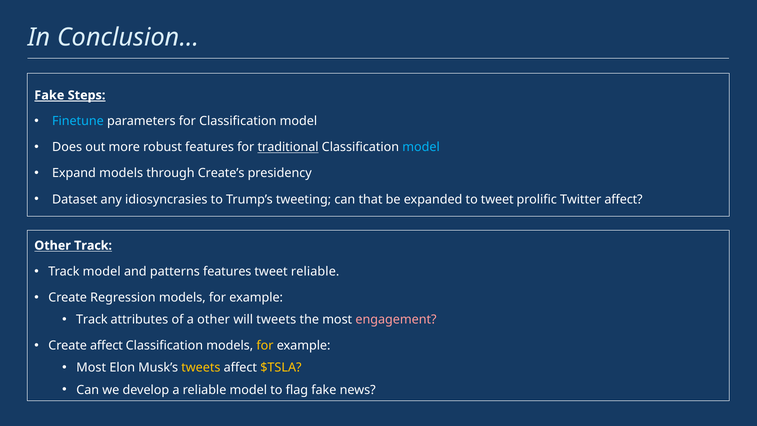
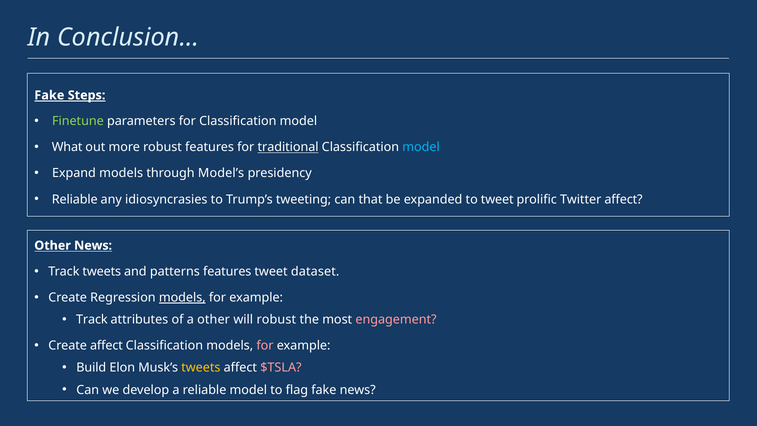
Finetune colour: light blue -> light green (78, 121)
Does: Does -> What (67, 147)
Create’s: Create’s -> Model’s (221, 173)
Dataset: Dataset -> Reliable (75, 199)
Other Track: Track -> News (93, 245)
Track model: model -> tweets (102, 271)
tweet reliable: reliable -> dataset (315, 271)
models underline: none -> present (182, 297)
will tweets: tweets -> robust (276, 320)
for colour: yellow -> pink (265, 346)
Most: Most -> Build (91, 368)
$TSLA colour: yellow -> pink (281, 368)
